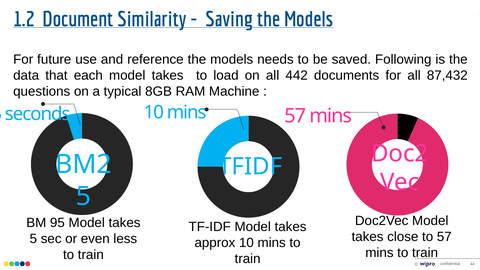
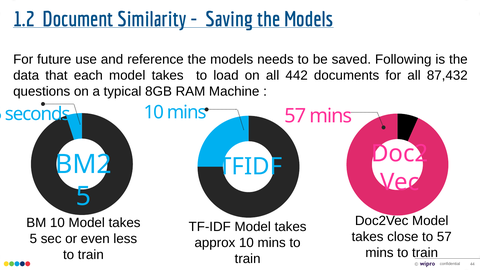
BM 95: 95 -> 10 (57, 223)
